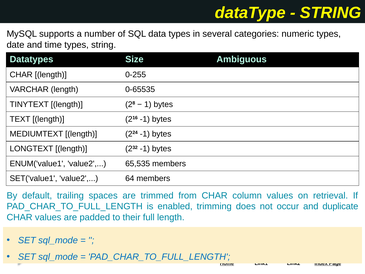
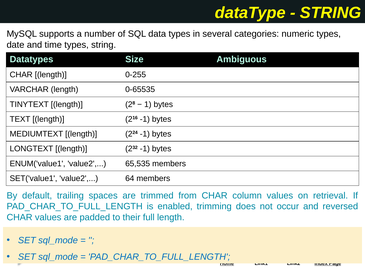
duplicate: duplicate -> reversed (340, 206)
